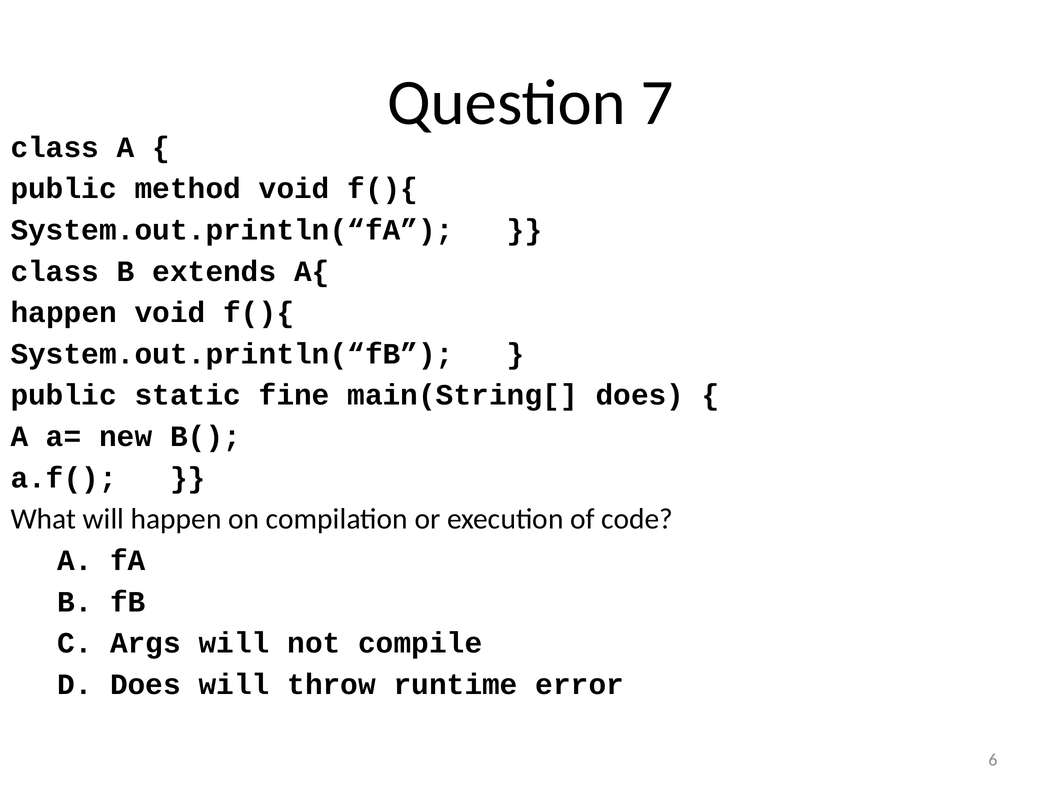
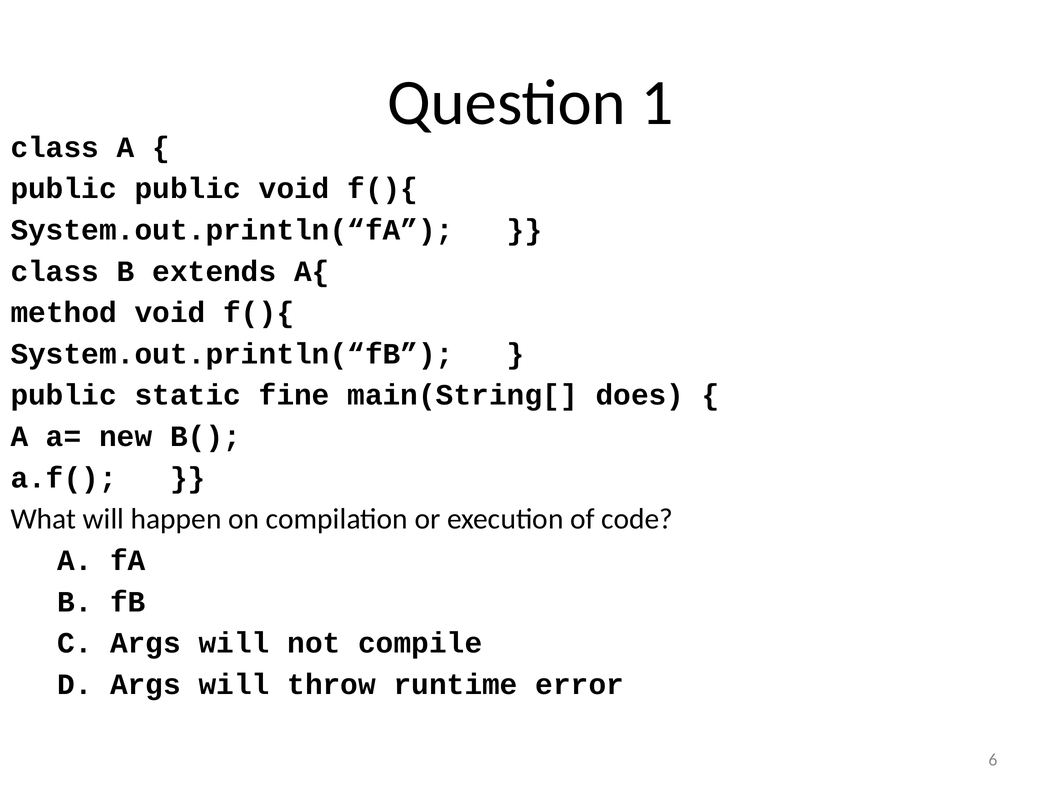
7: 7 -> 1 (657, 103)
public method: method -> public (188, 189)
happen: happen -> method (64, 312)
Does: Does -> Args (145, 684)
